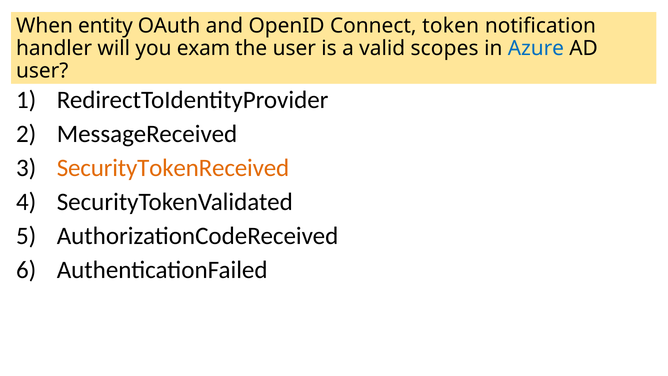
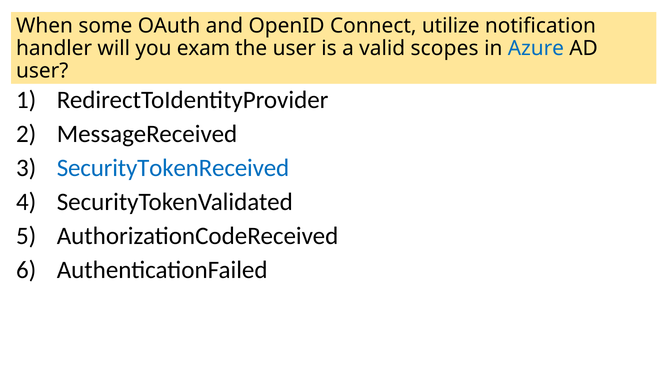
entity: entity -> some (105, 26)
token: token -> utilize (451, 26)
SecurityTokenReceived colour: orange -> blue (173, 168)
